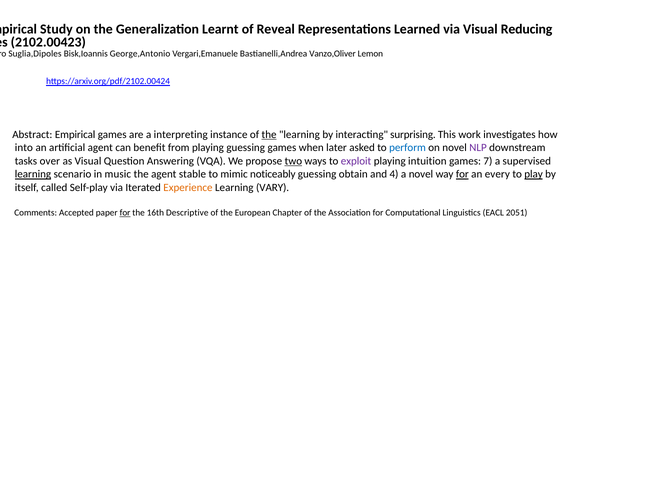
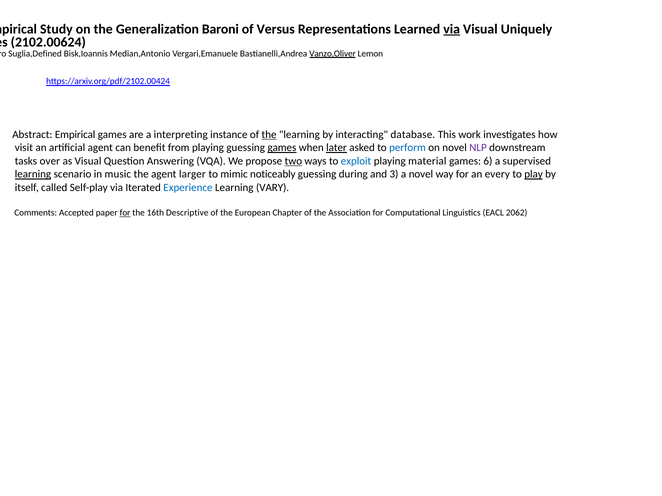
Learnt: Learnt -> Baroni (220, 29)
Reveal: Reveal -> Versus (276, 29)
via underline: none -> present (452, 29)
Reducing: Reducing -> Uniquely (526, 29)
2102.00423: 2102.00423 -> 2102.00624 (48, 42)
Suglia,Dipoles: Suglia,Dipoles -> Suglia,Defined (35, 54)
George,Antonio: George,Antonio -> Median,Antonio (140, 54)
Vanzo,Oliver underline: none -> present (333, 54)
surprising: surprising -> database (413, 135)
into: into -> visit (24, 148)
games underline: none -> present (282, 148)
later underline: none -> present (337, 148)
exploit colour: purple -> blue (356, 161)
intuition: intuition -> material (427, 161)
7: 7 -> 6 (488, 161)
stable: stable -> larger (192, 174)
obtain: obtain -> during (353, 174)
4: 4 -> 3 (394, 174)
for underline: present -> none (462, 174)
Experience colour: orange -> blue (188, 188)
2051: 2051 -> 2062 (517, 213)
